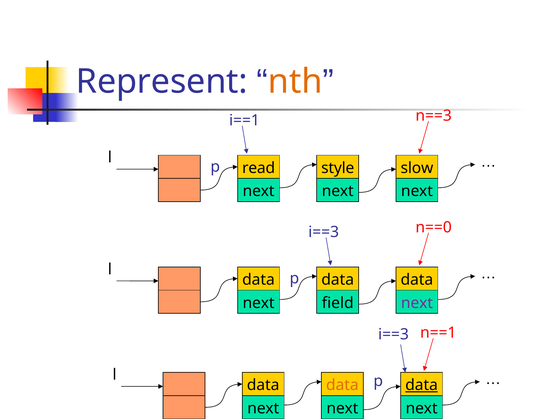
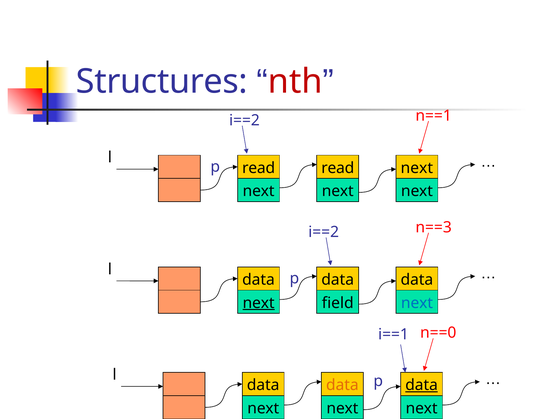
Represent: Represent -> Structures (162, 82)
nth colour: orange -> red (295, 82)
n==3: n==3 -> n==1 (434, 116)
i==1: i==1 -> i==2 (244, 120)
style: style -> read (338, 168)
slow: slow -> next (417, 168)
n==0: n==0 -> n==3 (434, 227)
i==3: i==3 -> i==2 (324, 232)
next underline: none -> present (259, 303)
next colour: purple -> blue (417, 303)
n==1: n==1 -> n==0 (438, 333)
i==3: i==3 -> i==1 (394, 335)
